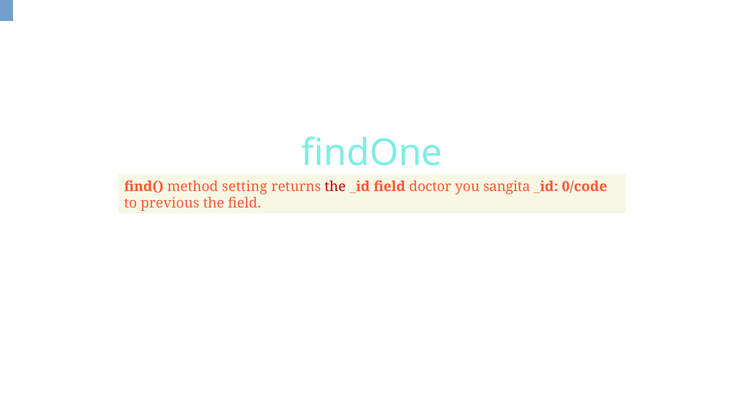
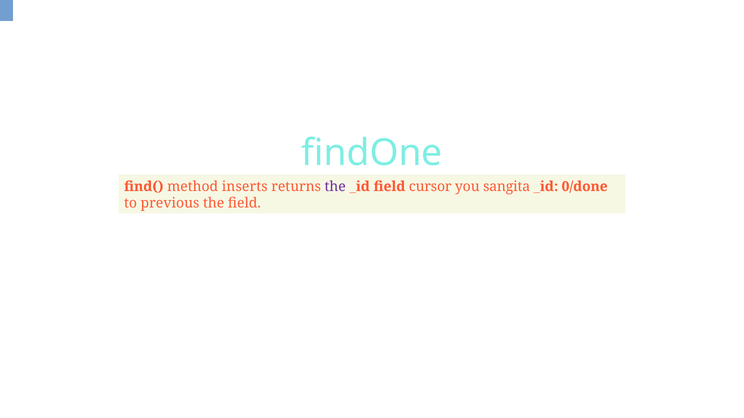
setting: setting -> inserts (245, 187)
the colour: red -> purple (335, 187)
doctor: doctor -> cursor (430, 187)
0/code: 0/code -> 0/done (585, 187)
